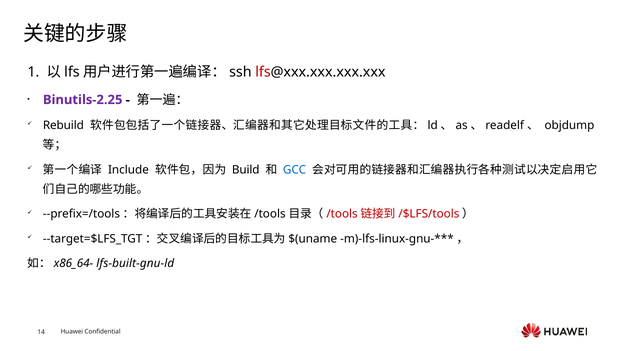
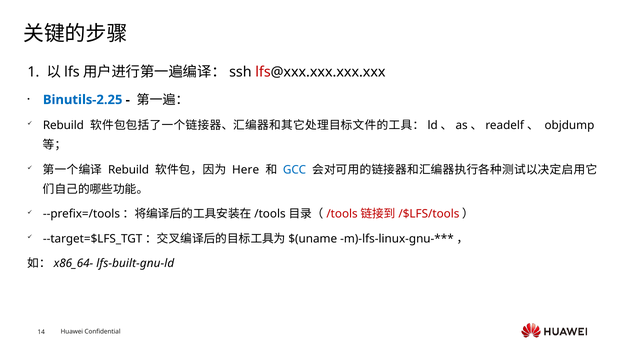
Binutils-2.25 colour: purple -> blue (83, 100)
Include: Include -> Rebuild (129, 170)
Build: Build -> Here (246, 170)
